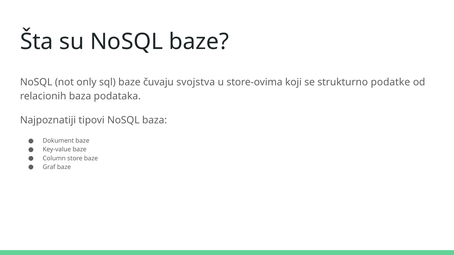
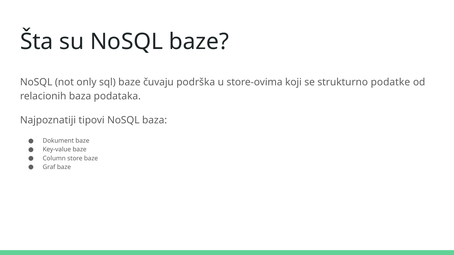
svojstva: svojstva -> podrška (196, 82)
